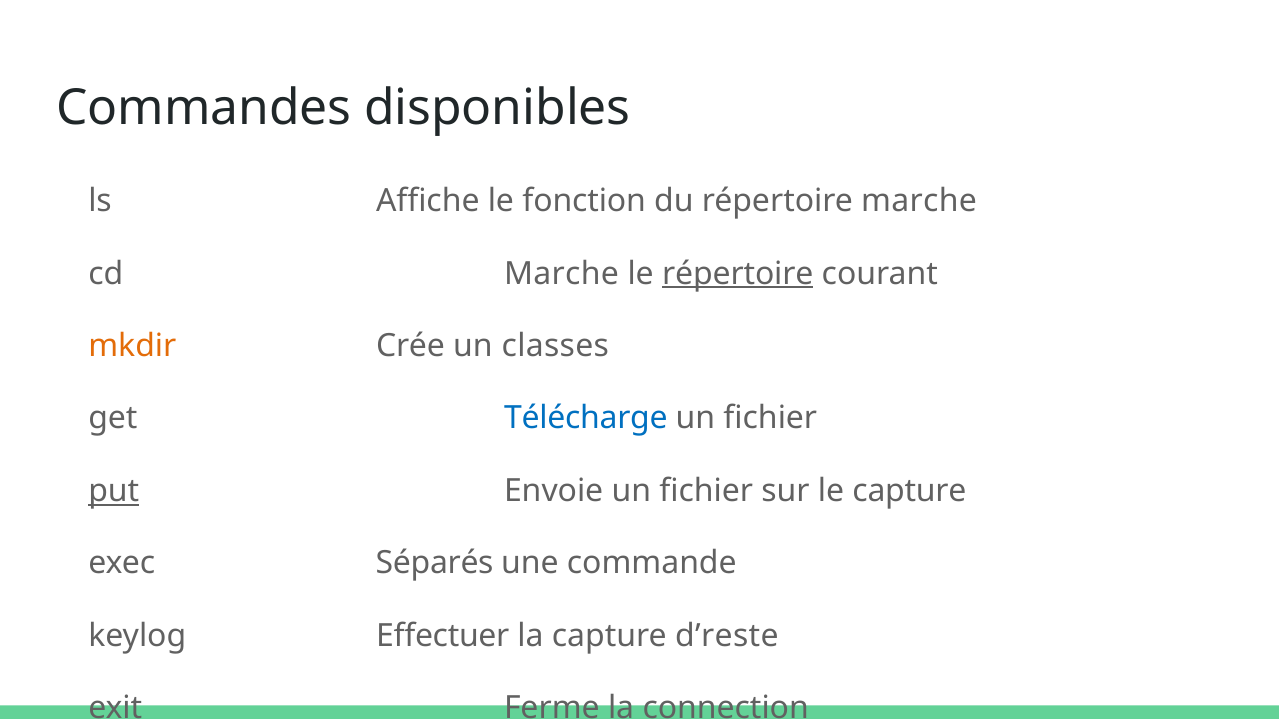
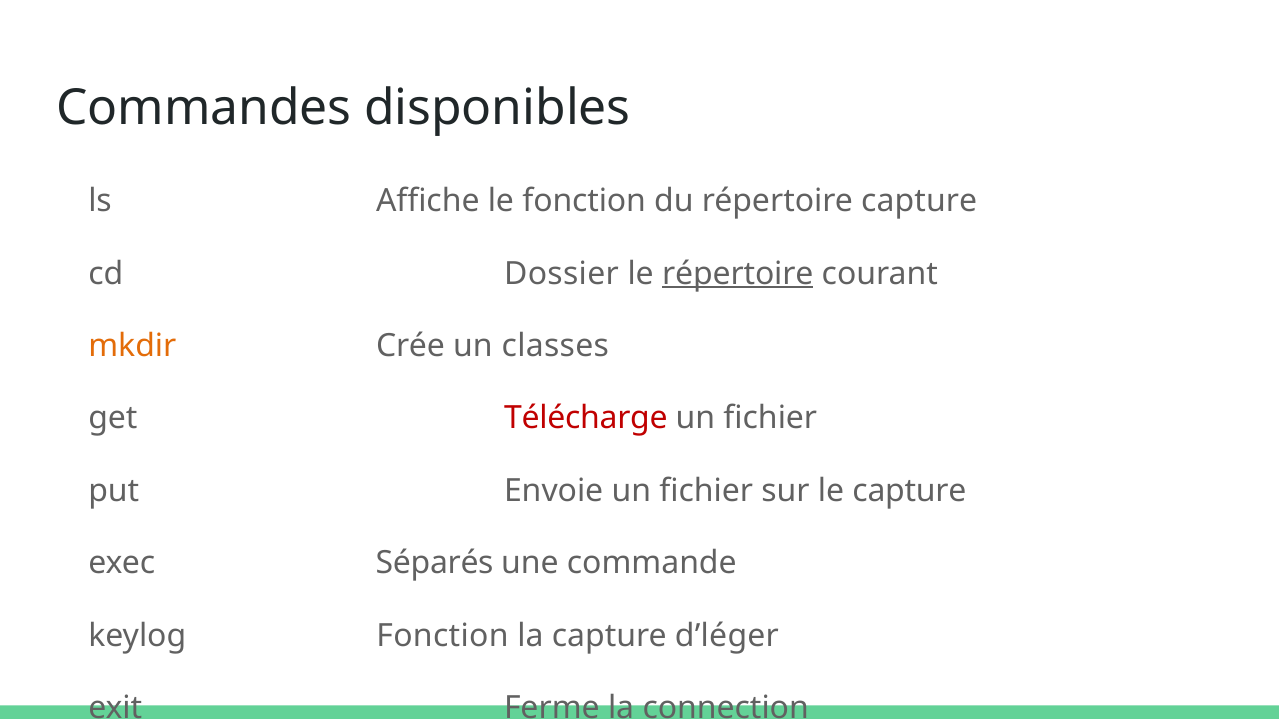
répertoire marche: marche -> capture (919, 201)
cd Marche: Marche -> Dossier (561, 274)
Télécharge colour: blue -> red (586, 419)
put underline: present -> none (114, 491)
keylog Effectuer: Effectuer -> Fonction (442, 636)
d’reste: d’reste -> d’léger (727, 636)
